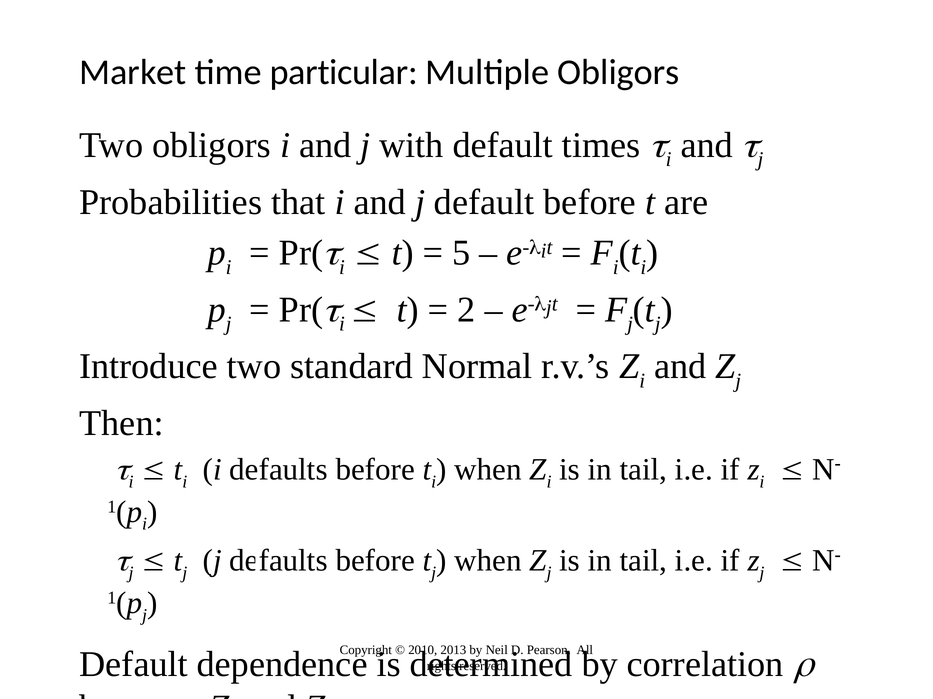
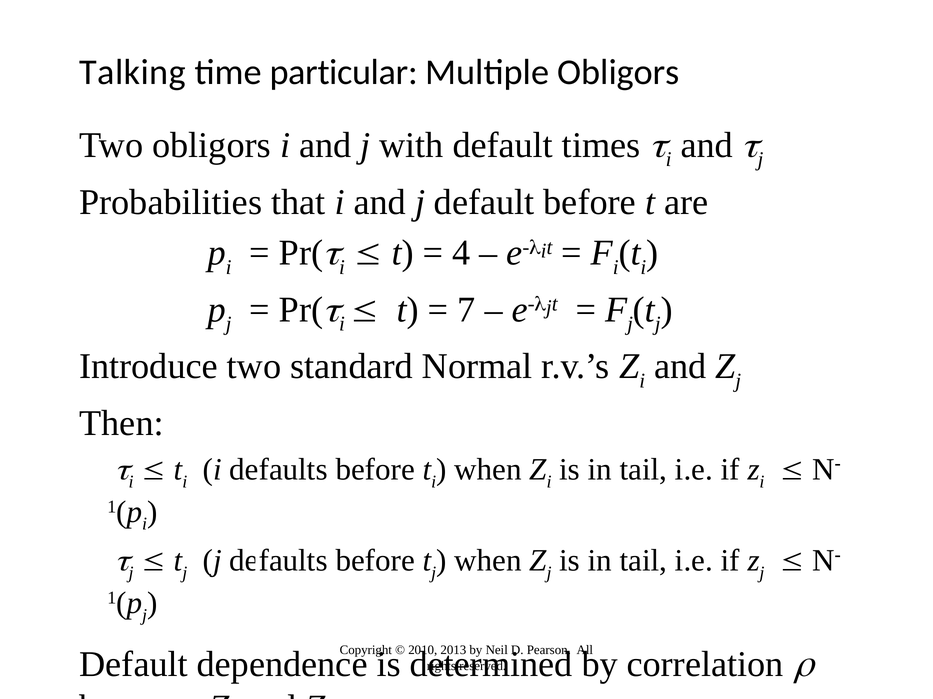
Market: Market -> Talking (133, 72)
5: 5 -> 4 (461, 253)
2: 2 -> 7 (466, 310)
